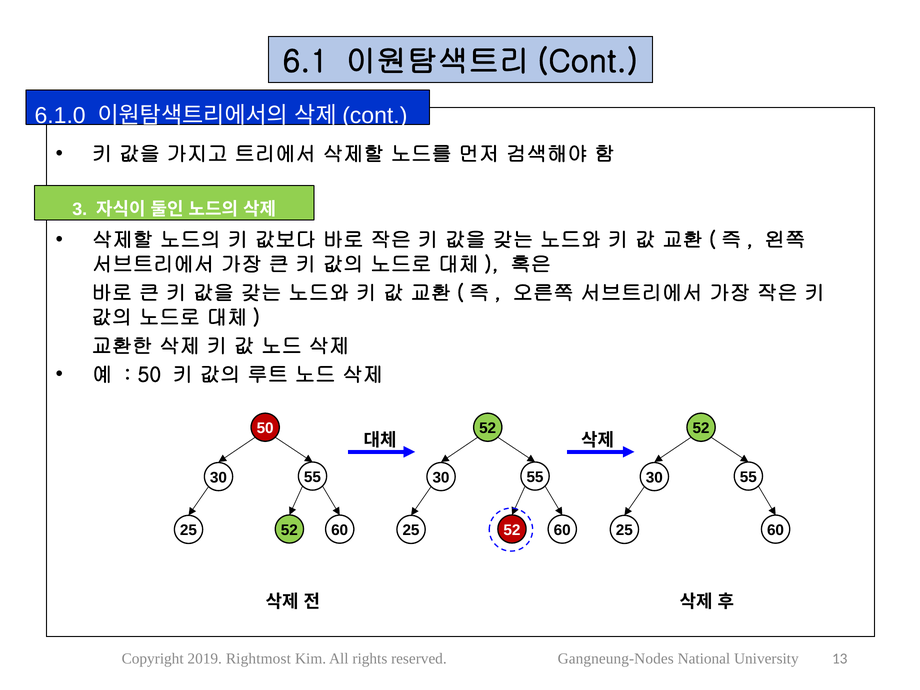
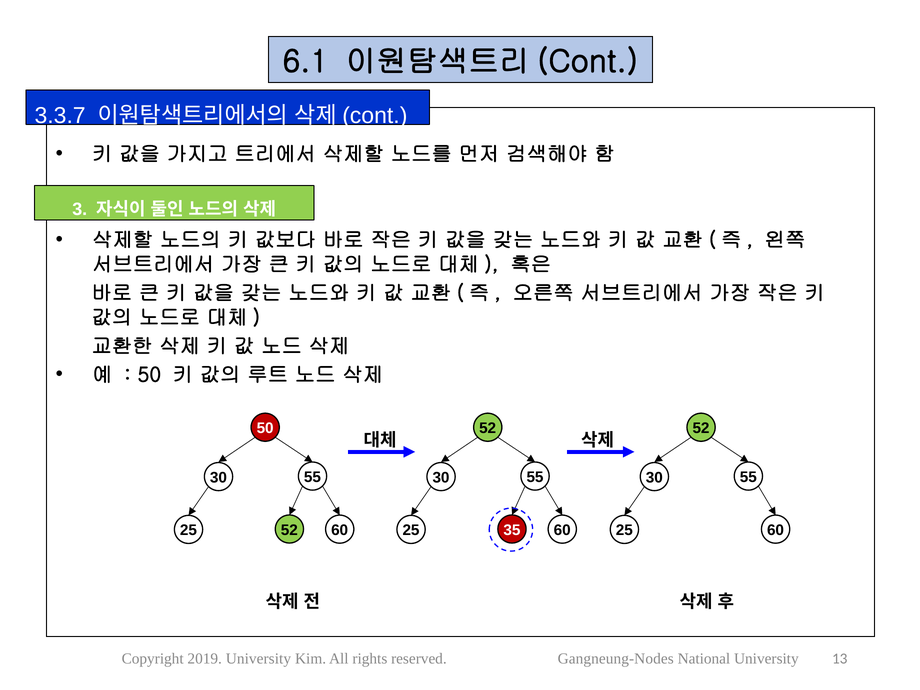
6.1.0: 6.1.0 -> 3.3.7 (60, 116)
52: 52 -> 35 (512, 530)
2019 Rightmost: Rightmost -> University (258, 659)
